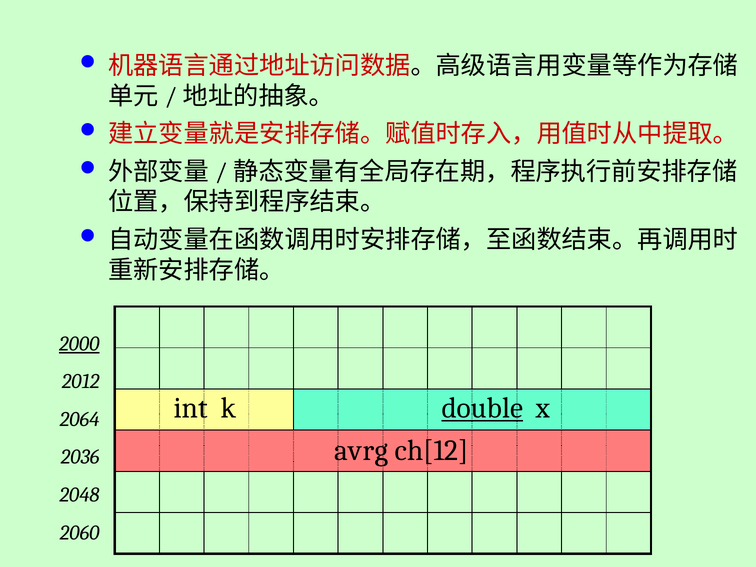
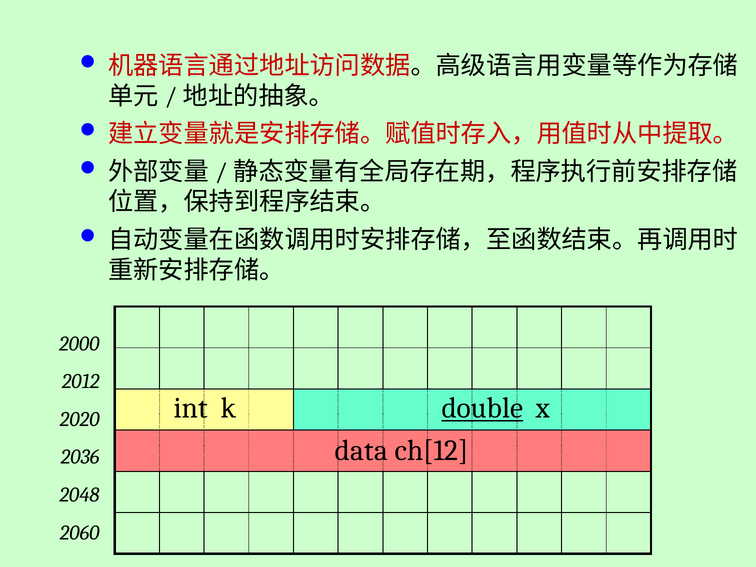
2000 underline: present -> none (79, 344)
2064: 2064 -> 2020 (80, 419)
avrg: avrg -> data (361, 450)
